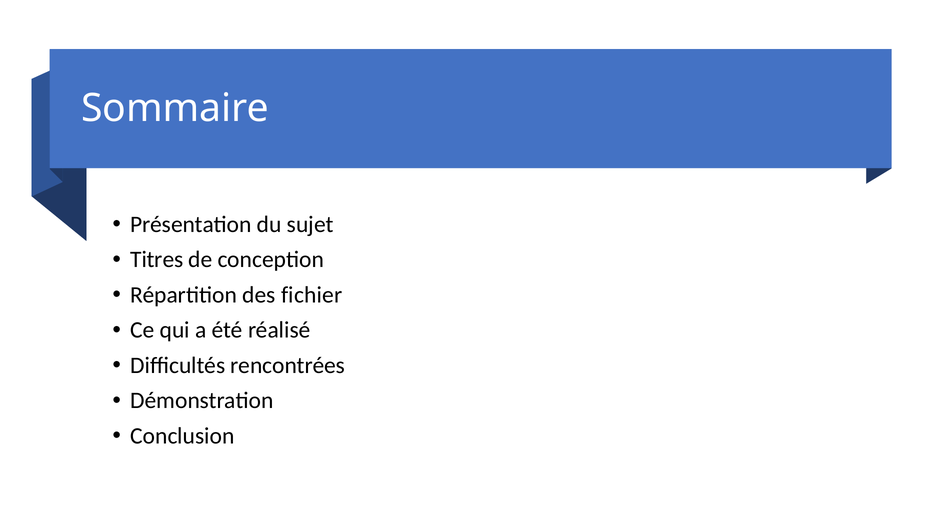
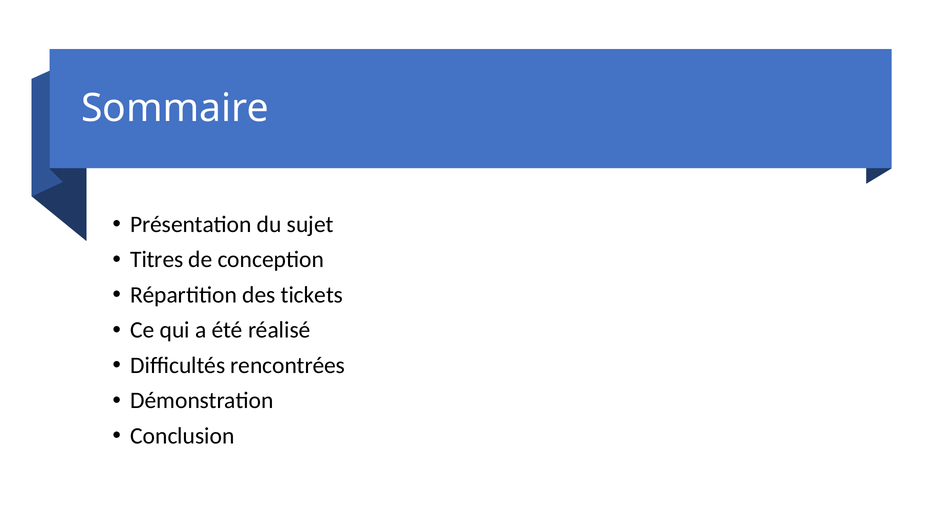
fichier: fichier -> tickets (312, 295)
